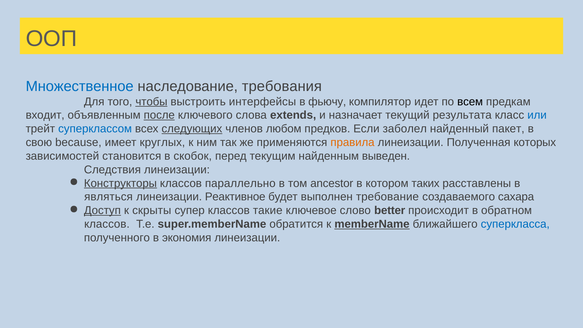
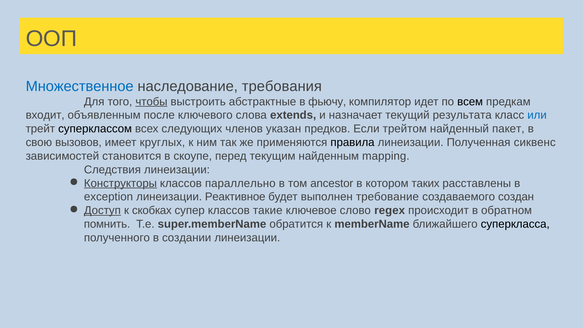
интерфейсы: интерфейсы -> абстрактные (263, 102)
после underline: present -> none (159, 115)
суперклассом colour: blue -> black (95, 129)
следующих underline: present -> none (192, 129)
любом: любом -> указан (284, 129)
заболел: заболел -> трейтом (405, 129)
because: because -> вызовов (78, 142)
правила colour: orange -> black (352, 142)
которых: которых -> сиквенс (535, 142)
скобок: скобок -> скоупе (193, 156)
выведен: выведен -> mapping (386, 156)
являться: являться -> exception (109, 197)
сахара: сахара -> создан (516, 197)
скрыты: скрыты -> скобках (152, 210)
better: better -> regex (390, 210)
классов: классов -> помнить (107, 224)
memberName underline: present -> none (372, 224)
суперкласса colour: blue -> black (515, 224)
экономия: экономия -> создании (187, 238)
